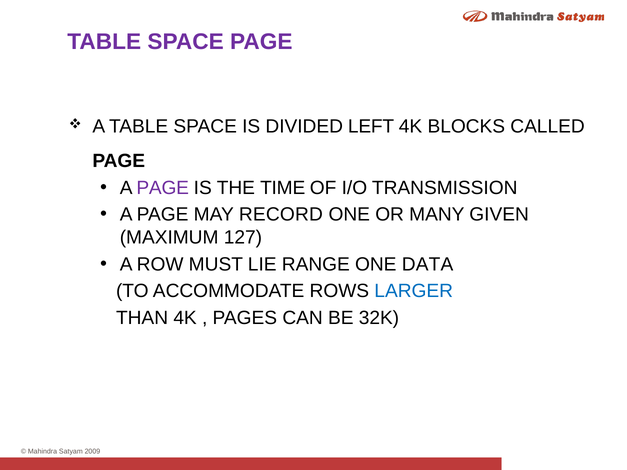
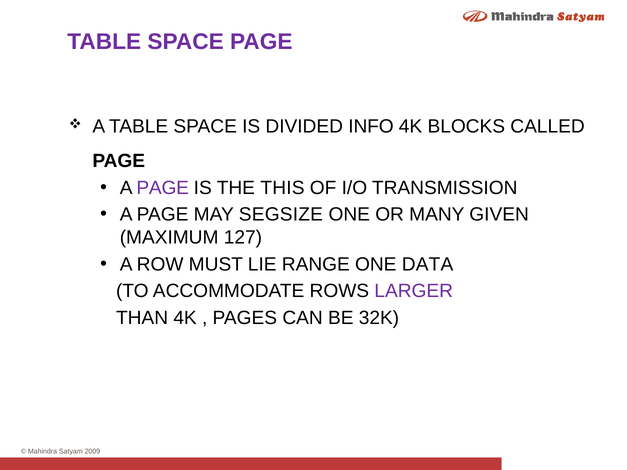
LEFT: LEFT -> INFO (371, 127)
TIME: TIME -> THIS (283, 188)
RECORD: RECORD -> SEGSIZE (281, 215)
LARGER colour: blue -> purple (414, 291)
